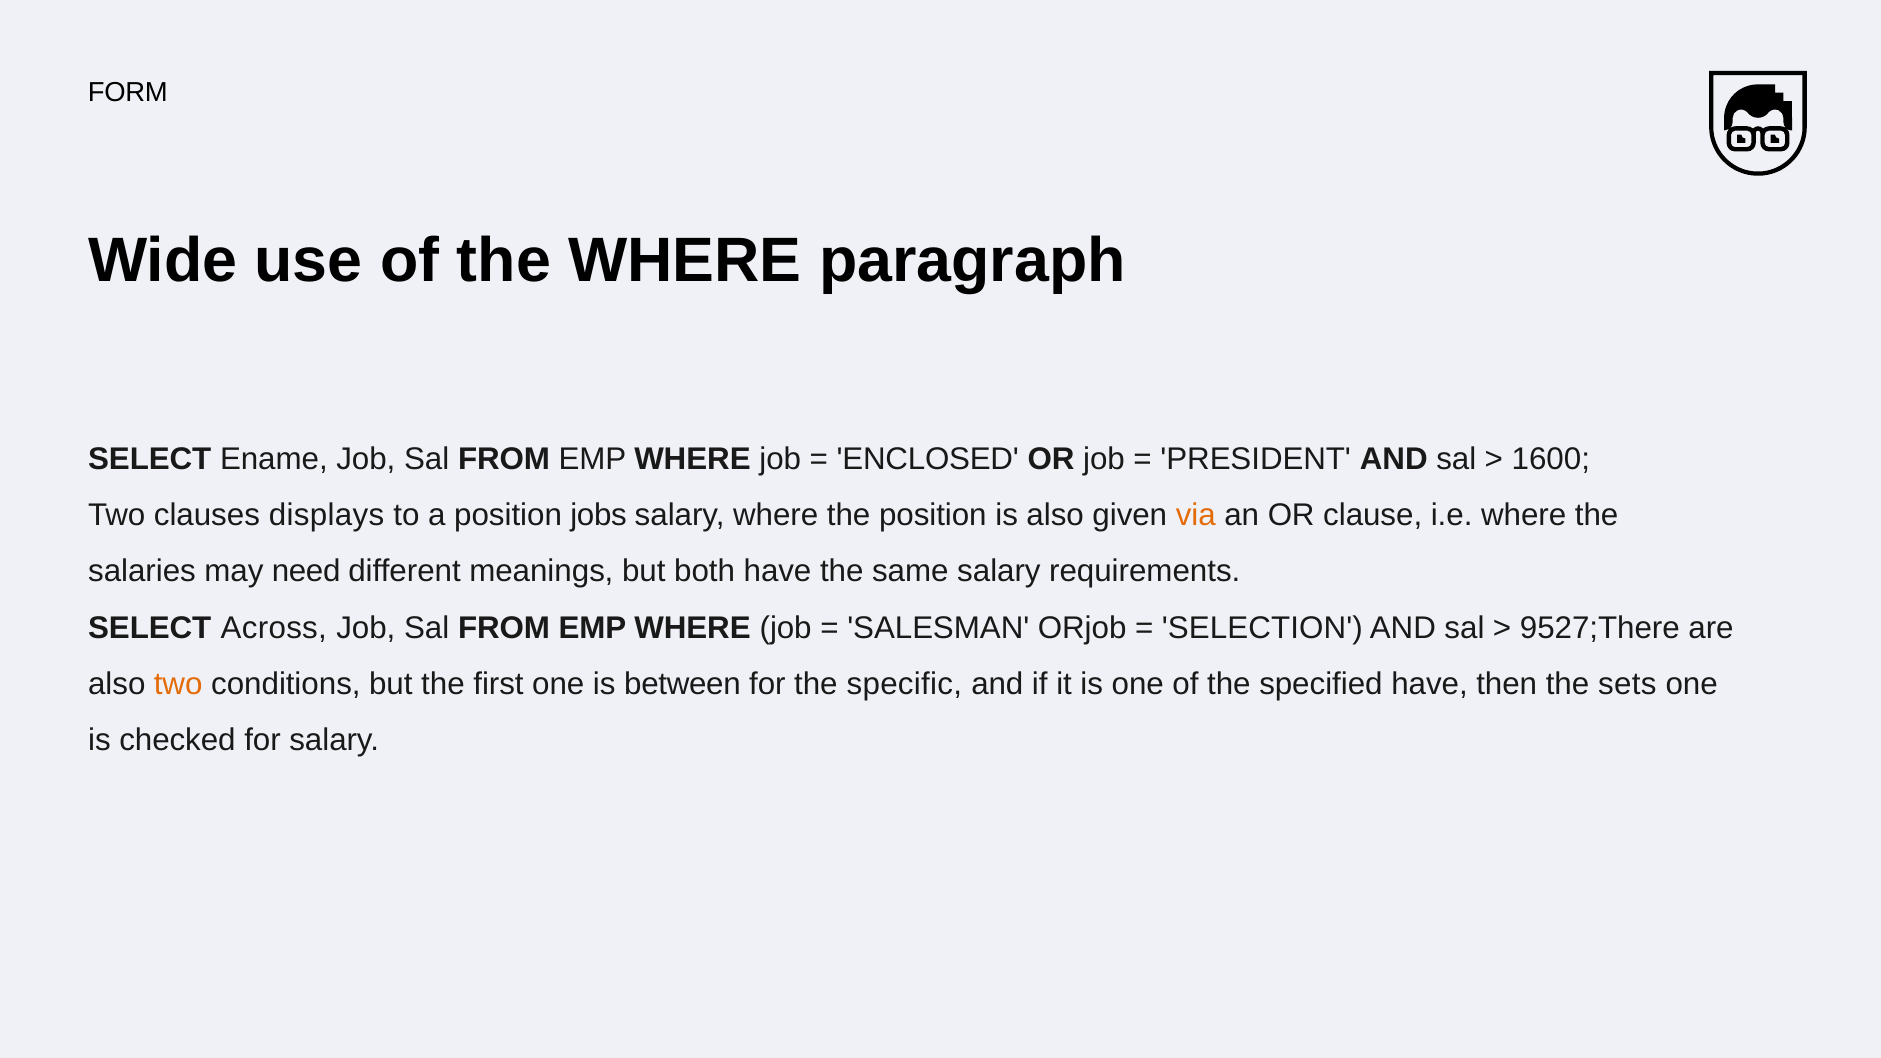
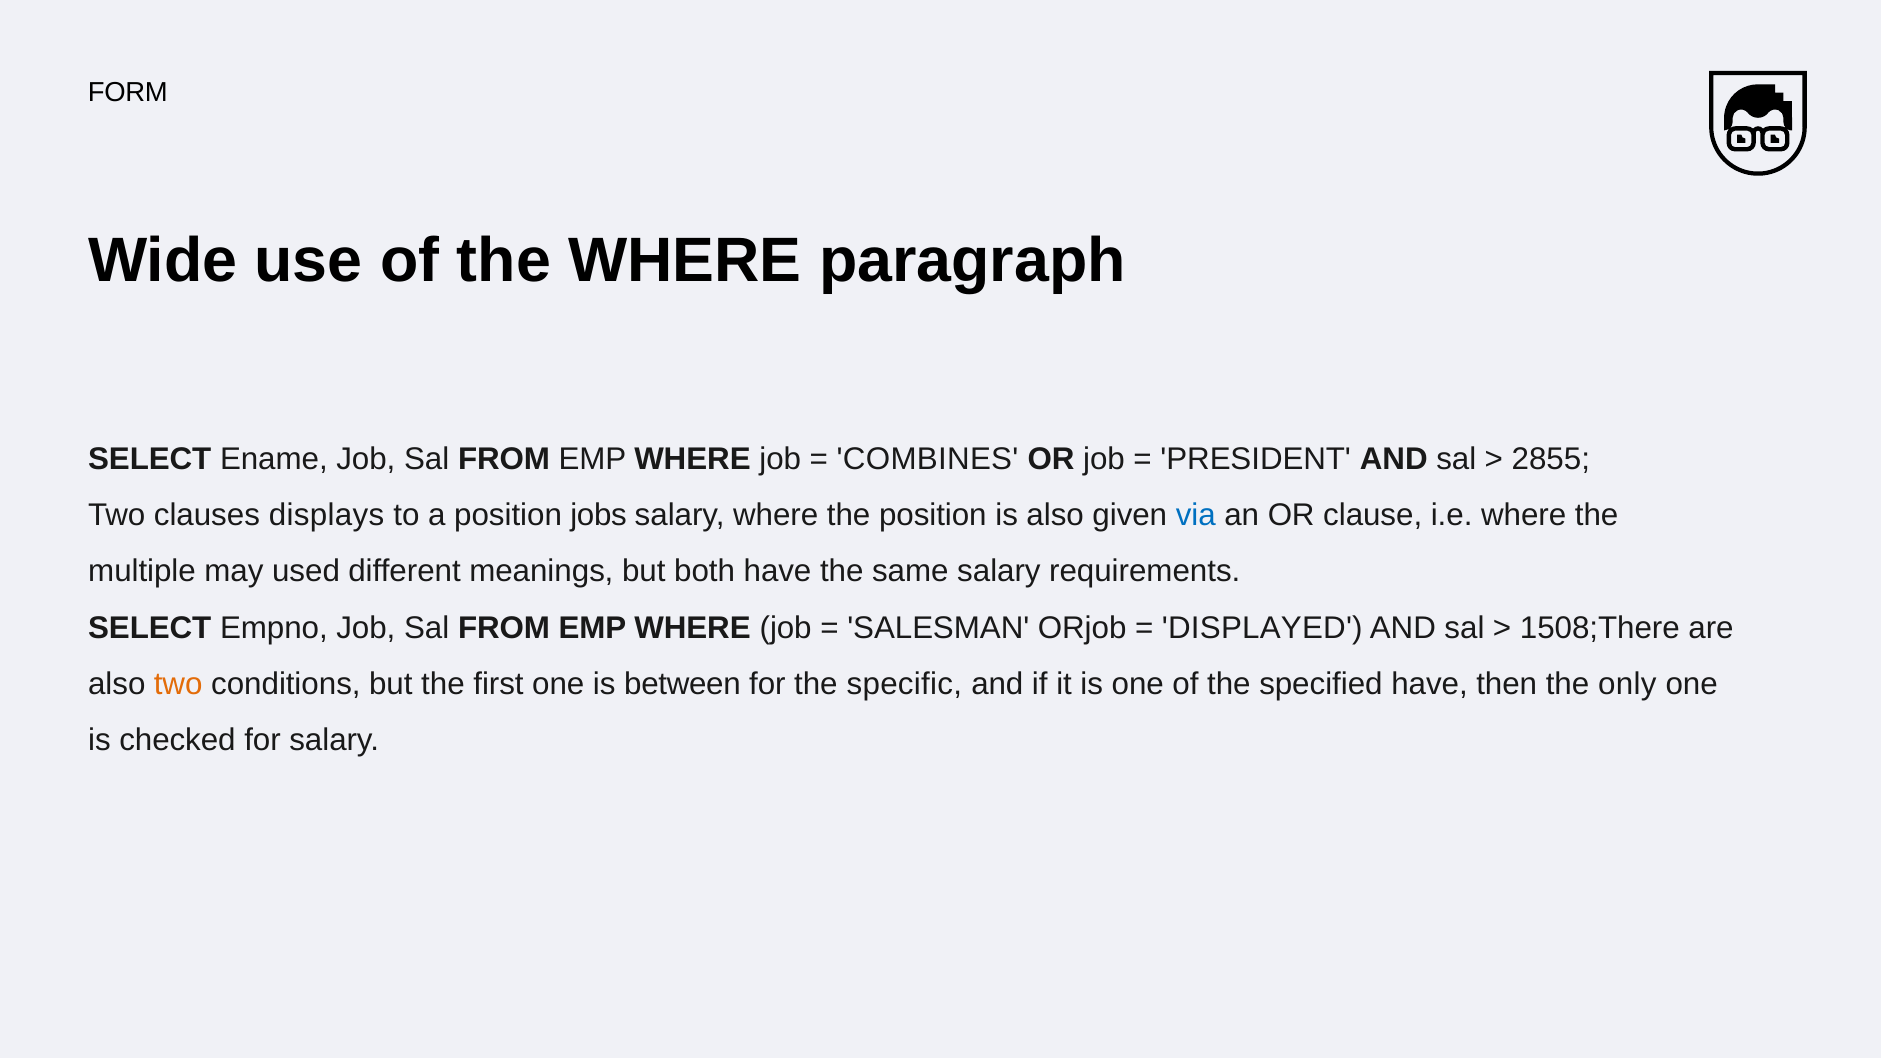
ENCLOSED: ENCLOSED -> COMBINES (928, 459)
1600: 1600 -> 2855 (1551, 459)
via colour: orange -> blue (1196, 515)
salaries: salaries -> multiple (142, 572)
need: need -> used (306, 572)
Across: Across -> Empno (274, 628)
SELECTION: SELECTION -> DISPLAYED (1262, 628)
9527;There: 9527;There -> 1508;There (1600, 628)
sets: sets -> only (1627, 684)
